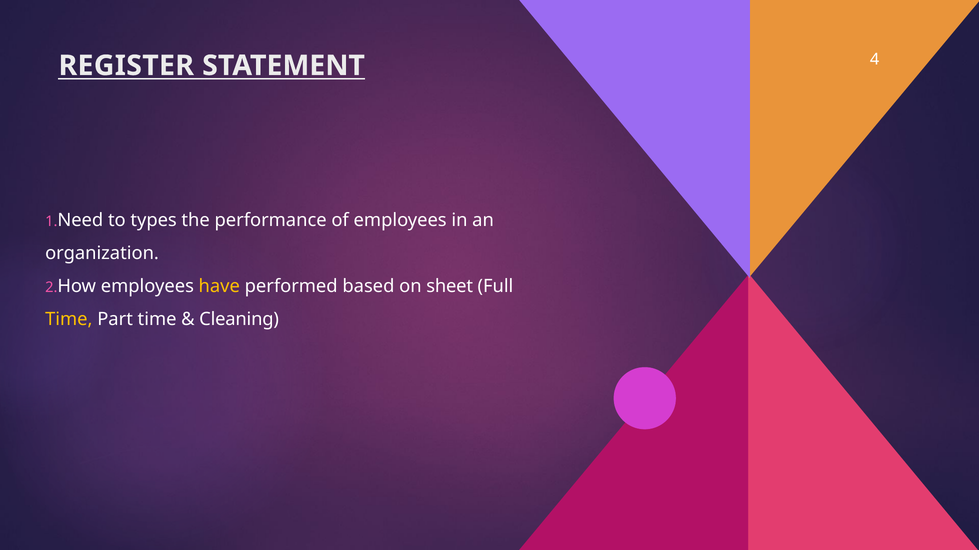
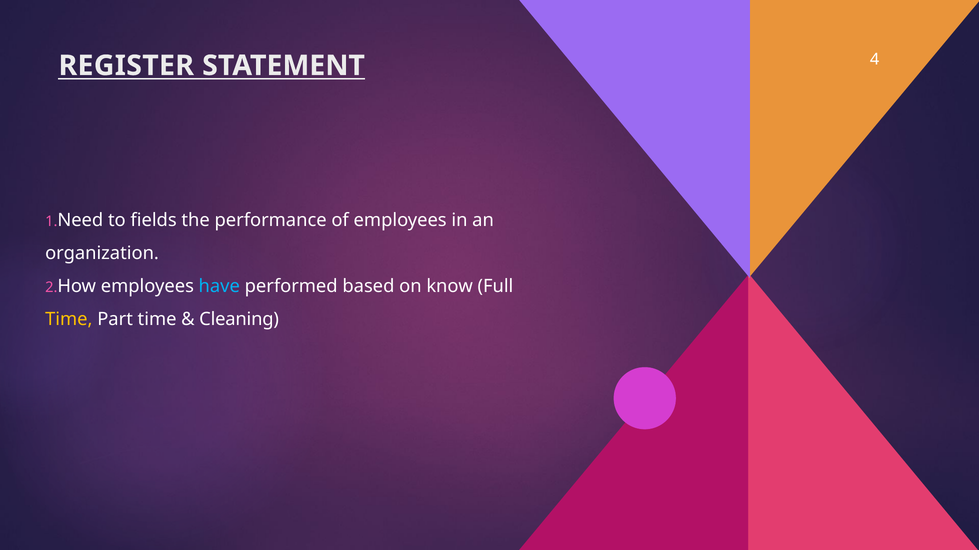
types: types -> fields (154, 220)
have colour: yellow -> light blue (219, 287)
sheet: sheet -> know (450, 287)
